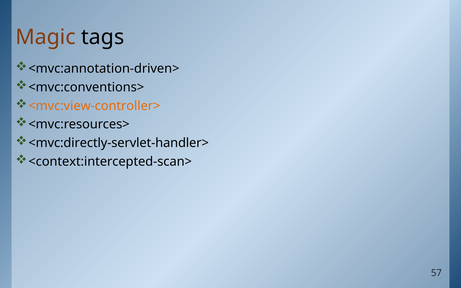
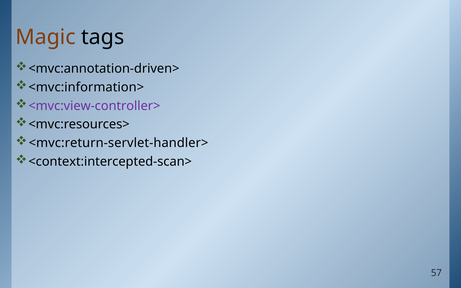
<mvc:conventions>: <mvc:conventions> -> <mvc:information> (86, 87)
<mvc:view-controller> colour: orange -> purple (94, 106)
<mvc:directly-servlet-handler>: <mvc:directly-servlet-handler> -> <mvc:return-servlet-handler> (119, 143)
